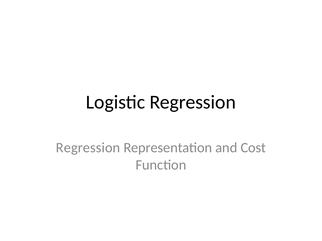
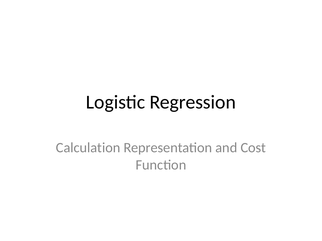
Regression: Regression -> Calculation (88, 148)
